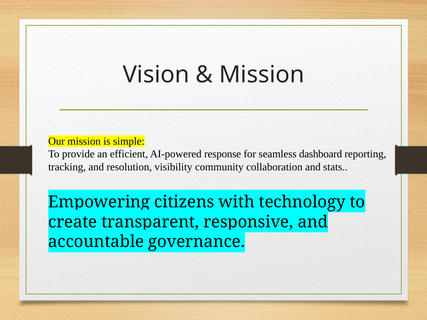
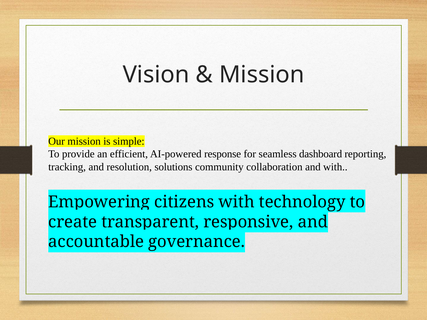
visibility: visibility -> solutions (174, 167)
and stats: stats -> with (335, 167)
